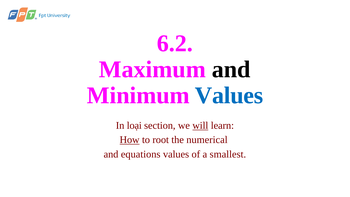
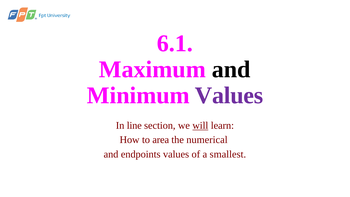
6.2: 6.2 -> 6.1 (175, 43)
Values colour: blue -> purple (229, 95)
loại: loại -> line (134, 125)
How underline: present -> none (130, 140)
root: root -> area (161, 140)
equations: equations -> endpoints (141, 154)
